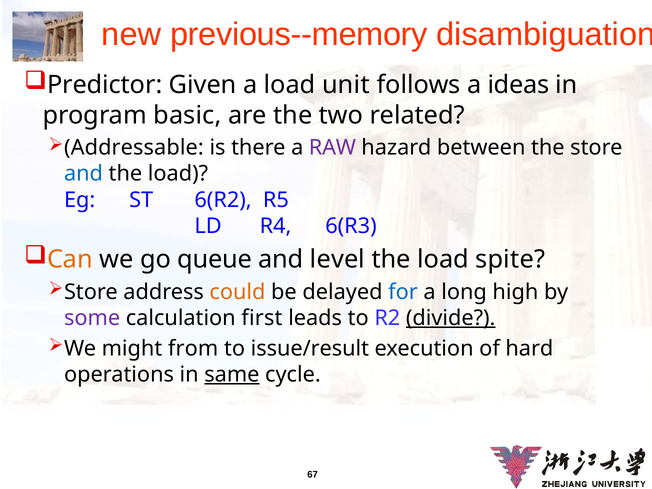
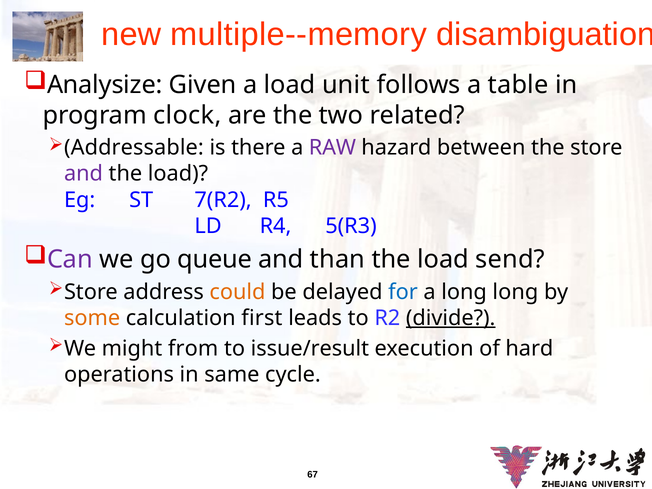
previous--memory: previous--memory -> multiple--memory (299, 35)
Predictor: Predictor -> Analysize (105, 85)
ideas: ideas -> table (518, 85)
basic: basic -> clock (187, 115)
and colour: blue -> purple (84, 174)
6(R2: 6(R2 -> 7(R2 (223, 200)
6(R3: 6(R3 -> 5(R3 (351, 226)
Can colour: orange -> purple (70, 260)
level: level -> than (338, 260)
spite: spite -> send (510, 260)
long high: high -> long (515, 292)
some colour: purple -> orange (92, 318)
same underline: present -> none (232, 375)
